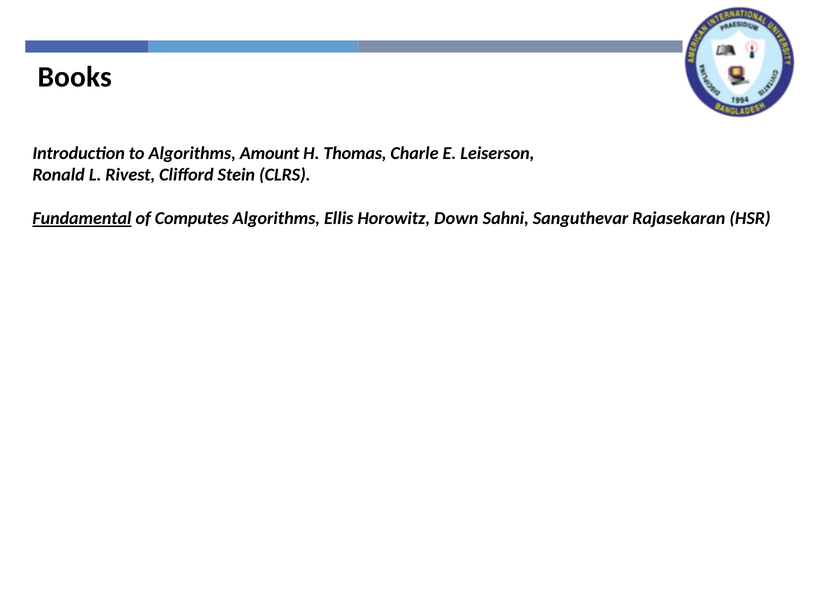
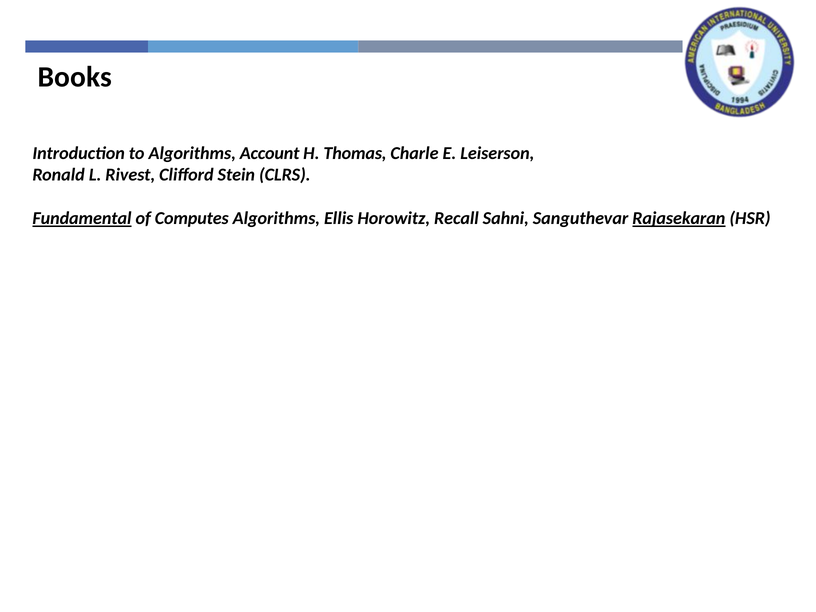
Amount: Amount -> Account (270, 153)
Down: Down -> Recall (456, 218)
Rajasekaran underline: none -> present (679, 218)
